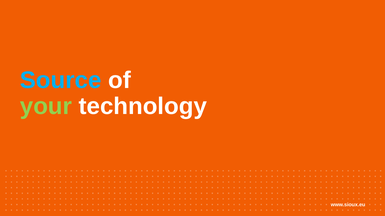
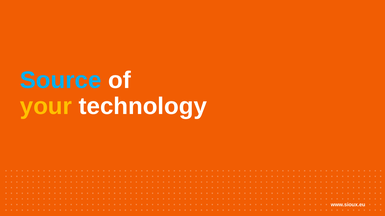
your colour: light green -> yellow (46, 106)
